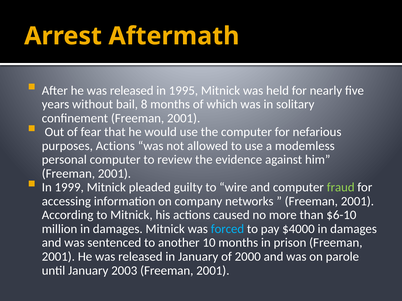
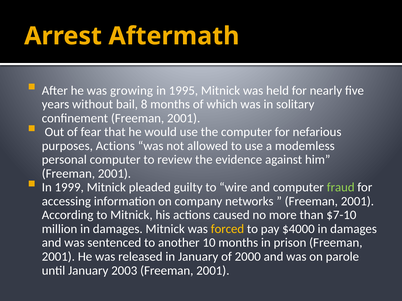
After he was released: released -> growing (132, 91)
$6-10: $6-10 -> $7-10 (341, 215)
forced colour: light blue -> yellow (227, 229)
